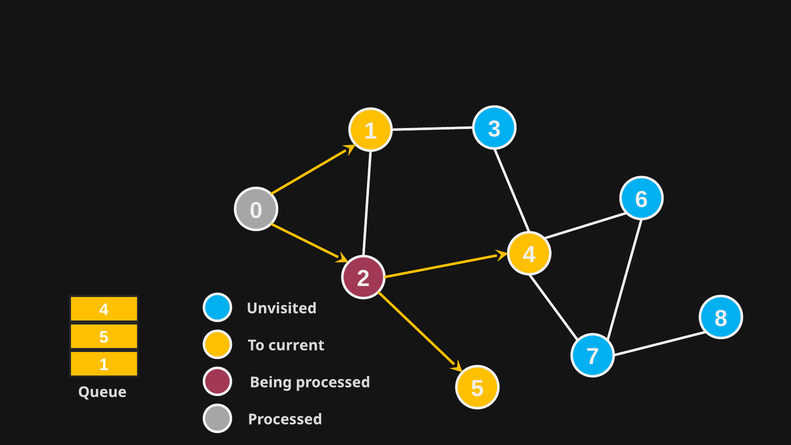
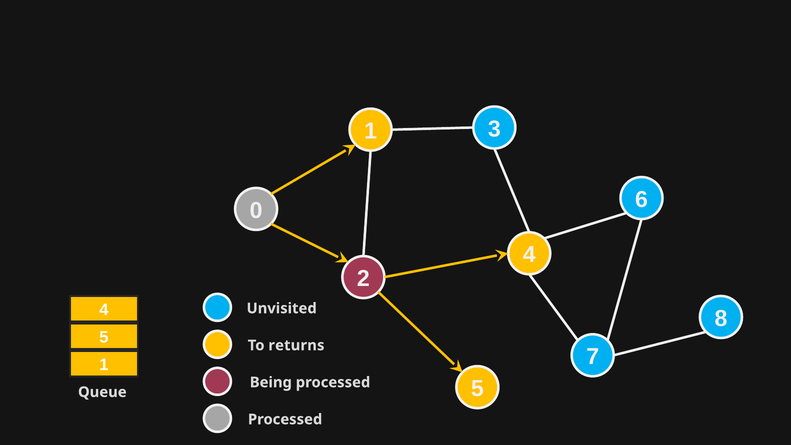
current: current -> returns (296, 345)
